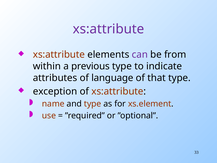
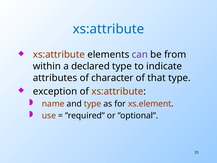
xs:attribute colour: purple -> blue (108, 29)
previous: previous -> declared (90, 66)
language: language -> character (112, 78)
